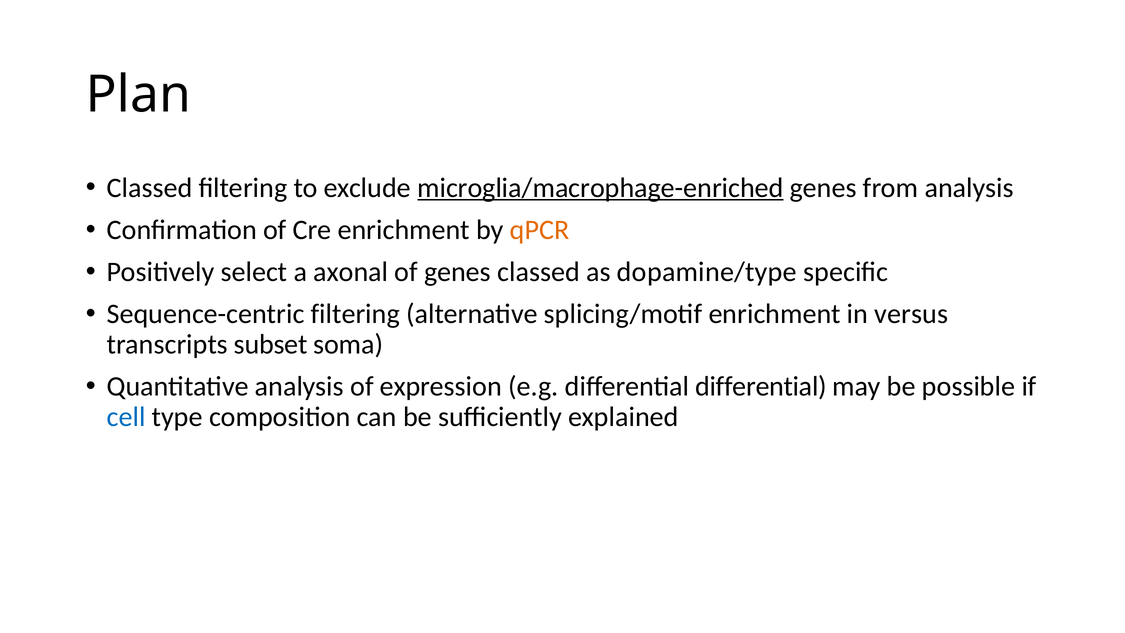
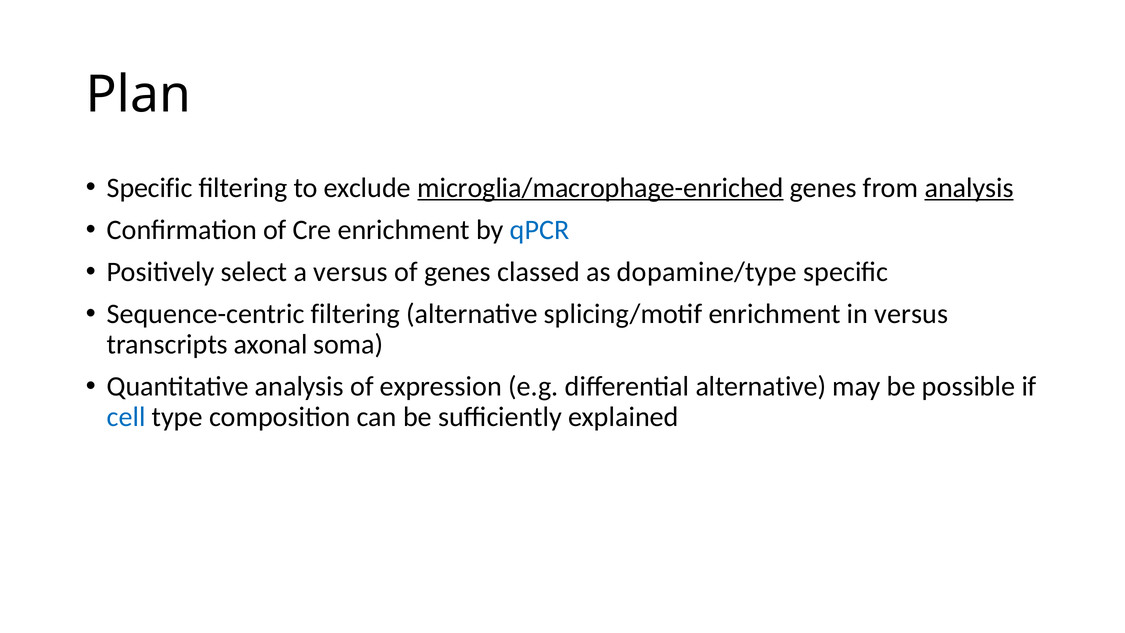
Classed: Classed -> Specific (150, 188)
analysis underline: none -> present (969, 188)
qPCR colour: orange -> blue (540, 230)
a axonal: axonal -> versus (351, 272)
subset: subset -> axonal (271, 344)
differential differential: differential -> alternative (761, 386)
